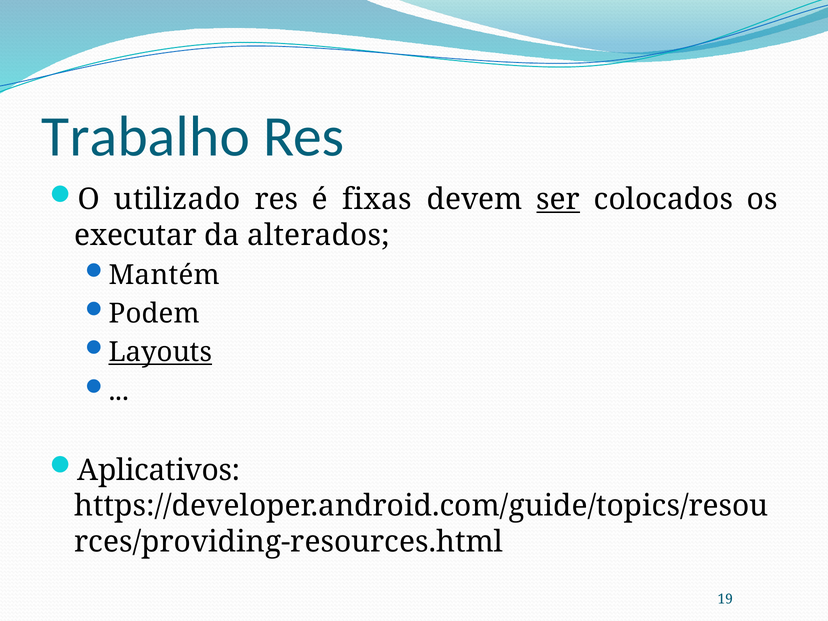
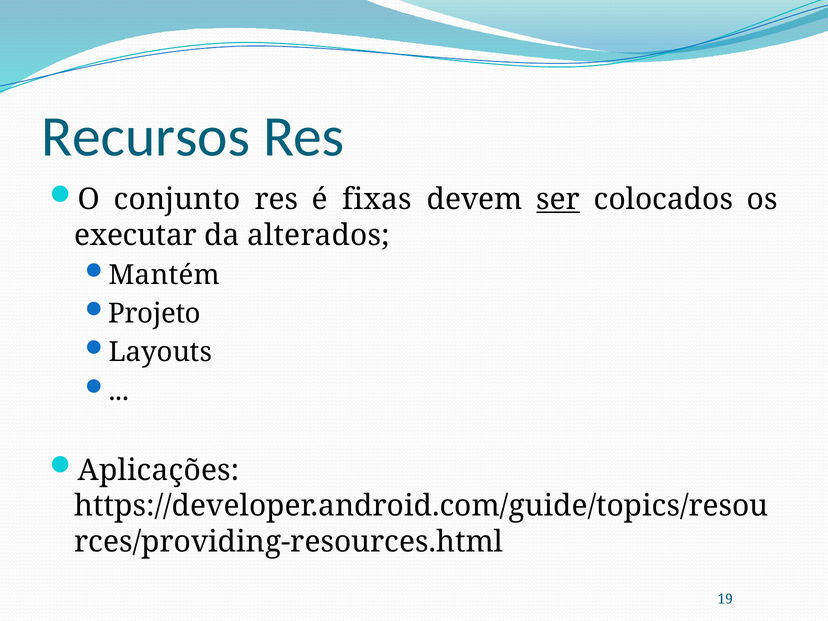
Trabalho: Trabalho -> Recursos (146, 137)
utilizado: utilizado -> conjunto (177, 199)
Podem: Podem -> Projeto (155, 314)
Layouts underline: present -> none (160, 352)
Aplicativos: Aplicativos -> Aplicações (159, 470)
